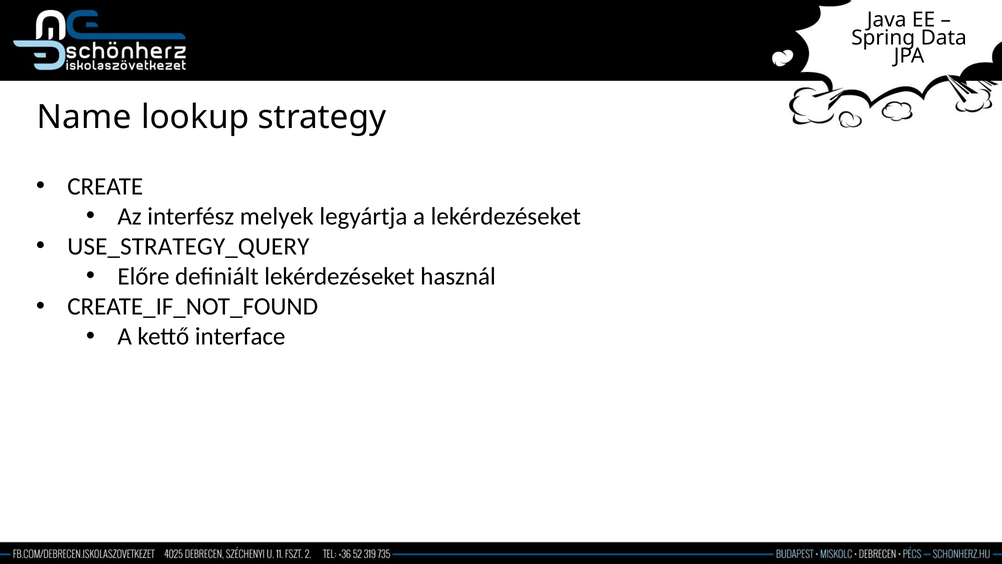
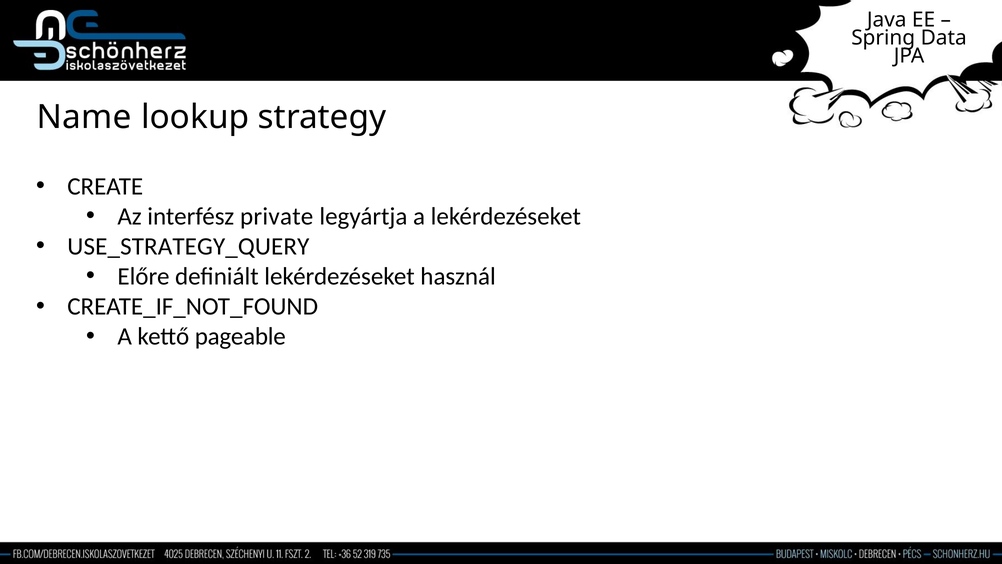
melyek: melyek -> private (277, 216)
interface: interface -> pageable (240, 336)
